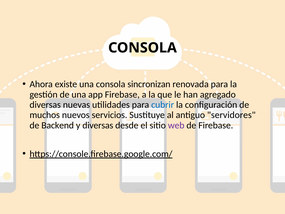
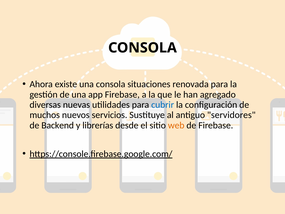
sincronizan: sincronizan -> situaciones (149, 84)
y diversas: diversas -> librerías (98, 125)
web colour: purple -> orange (176, 125)
